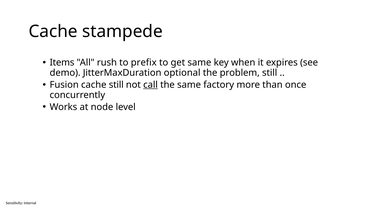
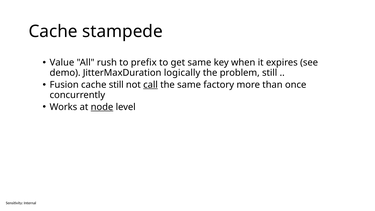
Items: Items -> Value (62, 63)
optional: optional -> logically (182, 73)
node underline: none -> present (102, 107)
